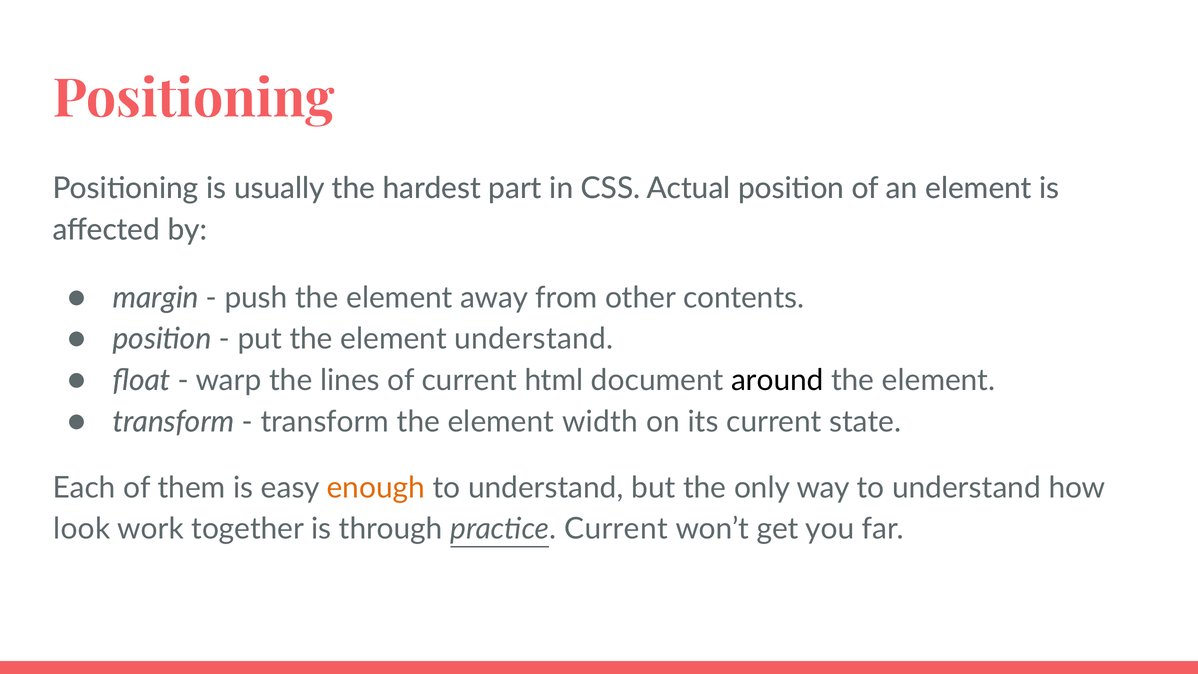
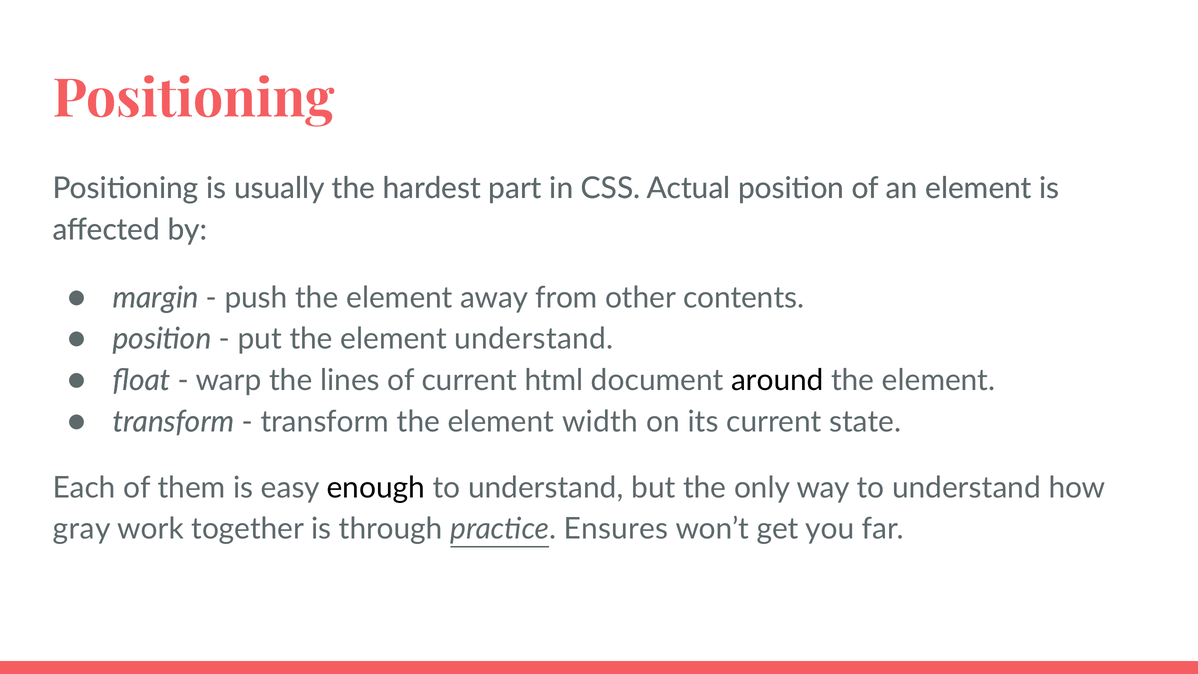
enough colour: orange -> black (376, 488)
look: look -> gray (82, 529)
practice Current: Current -> Ensures (616, 529)
